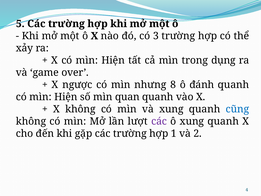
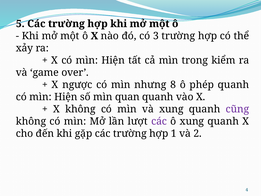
dụng: dụng -> kiểm (223, 60)
đánh: đánh -> phép (202, 85)
cũng colour: blue -> purple (237, 109)
